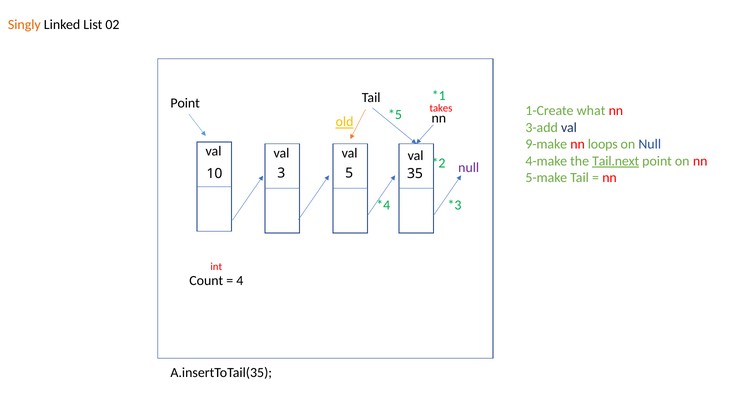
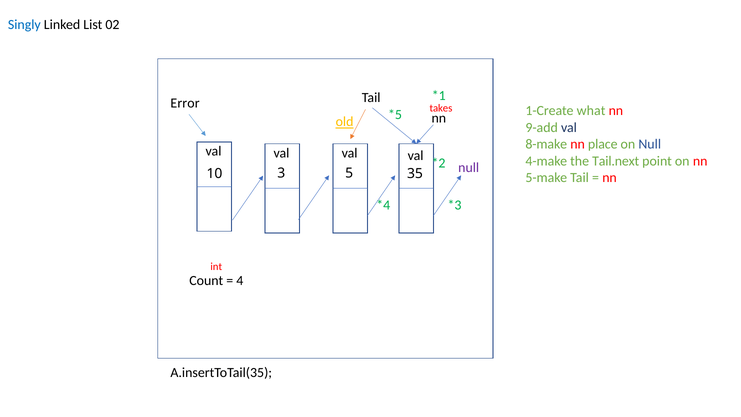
Singly colour: orange -> blue (24, 25)
Point: Point -> Error (185, 103)
3-add: 3-add -> 9-add (542, 128)
9-make: 9-make -> 8-make (546, 144)
loops: loops -> place (603, 144)
Tail.next underline: present -> none (616, 161)
